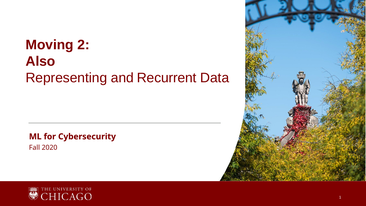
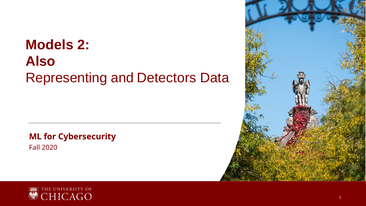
Moving: Moving -> Models (50, 45)
Recurrent: Recurrent -> Detectors (167, 78)
